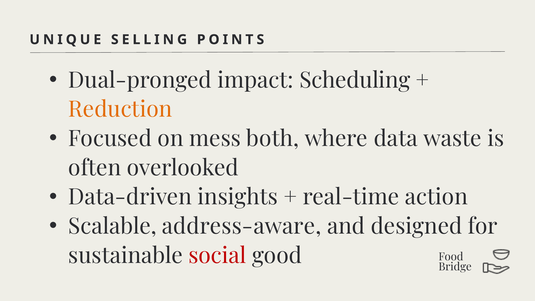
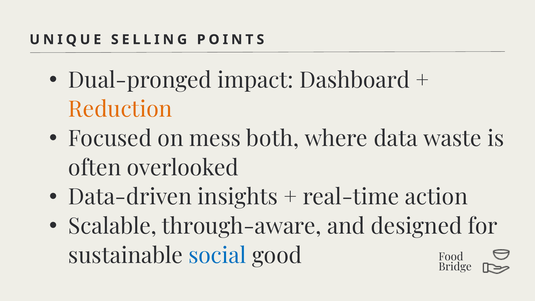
Scheduling: Scheduling -> Dashboard (355, 80)
address-aware: address-aware -> through-aware (242, 226)
social colour: red -> blue (217, 256)
